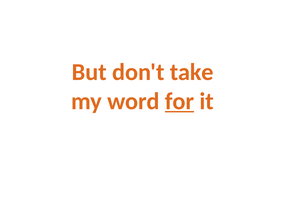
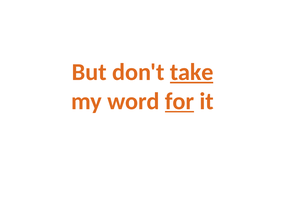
take underline: none -> present (192, 72)
